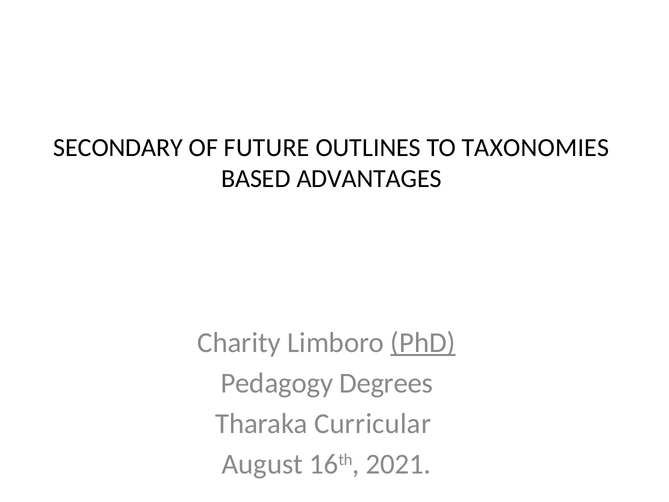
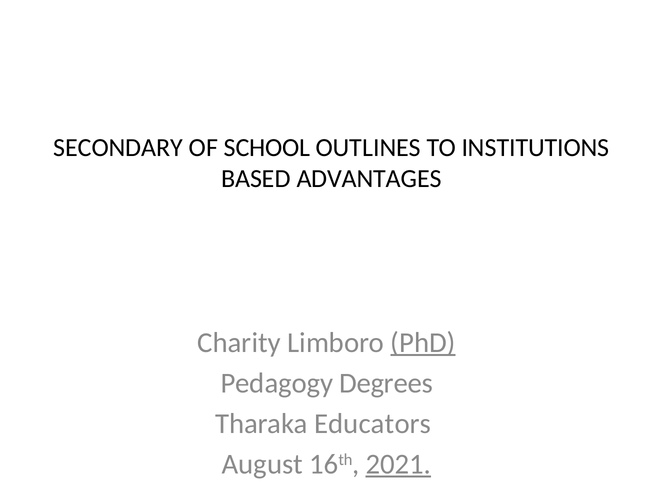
FUTURE: FUTURE -> SCHOOL (267, 148)
TAXONOMIES: TAXONOMIES -> INSTITUTIONS (535, 148)
Curricular: Curricular -> Educators (373, 423)
2021 underline: none -> present (398, 464)
